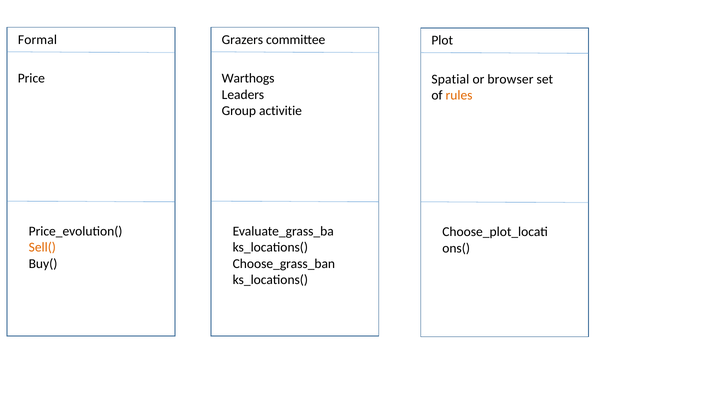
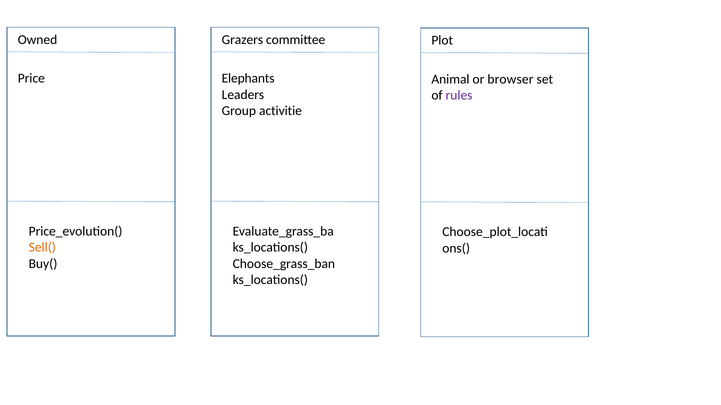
Formal: Formal -> Owned (38, 40)
Warthogs: Warthogs -> Elephants (248, 79)
Spatial: Spatial -> Animal (450, 79)
rules colour: orange -> purple (459, 96)
